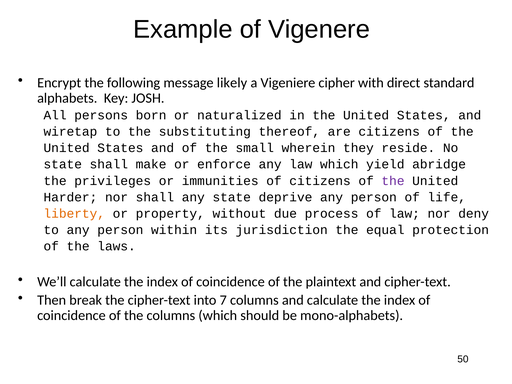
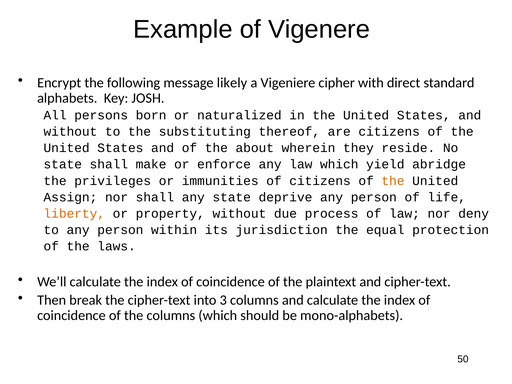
wiretap: wiretap -> without (70, 132)
small: small -> about (255, 148)
the colour: purple -> orange (393, 181)
Harder: Harder -> Assign (70, 197)
7: 7 -> 3 (223, 300)
